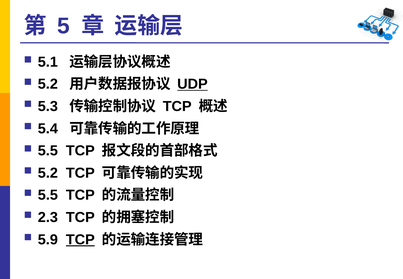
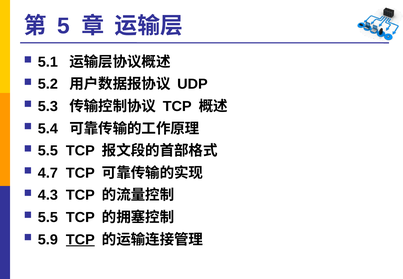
UDP underline: present -> none (192, 84)
5.2: 5.2 -> 4.7 (48, 173)
5.5: 5.5 -> 4.3 (48, 195)
2.3: 2.3 -> 5.5 (48, 217)
